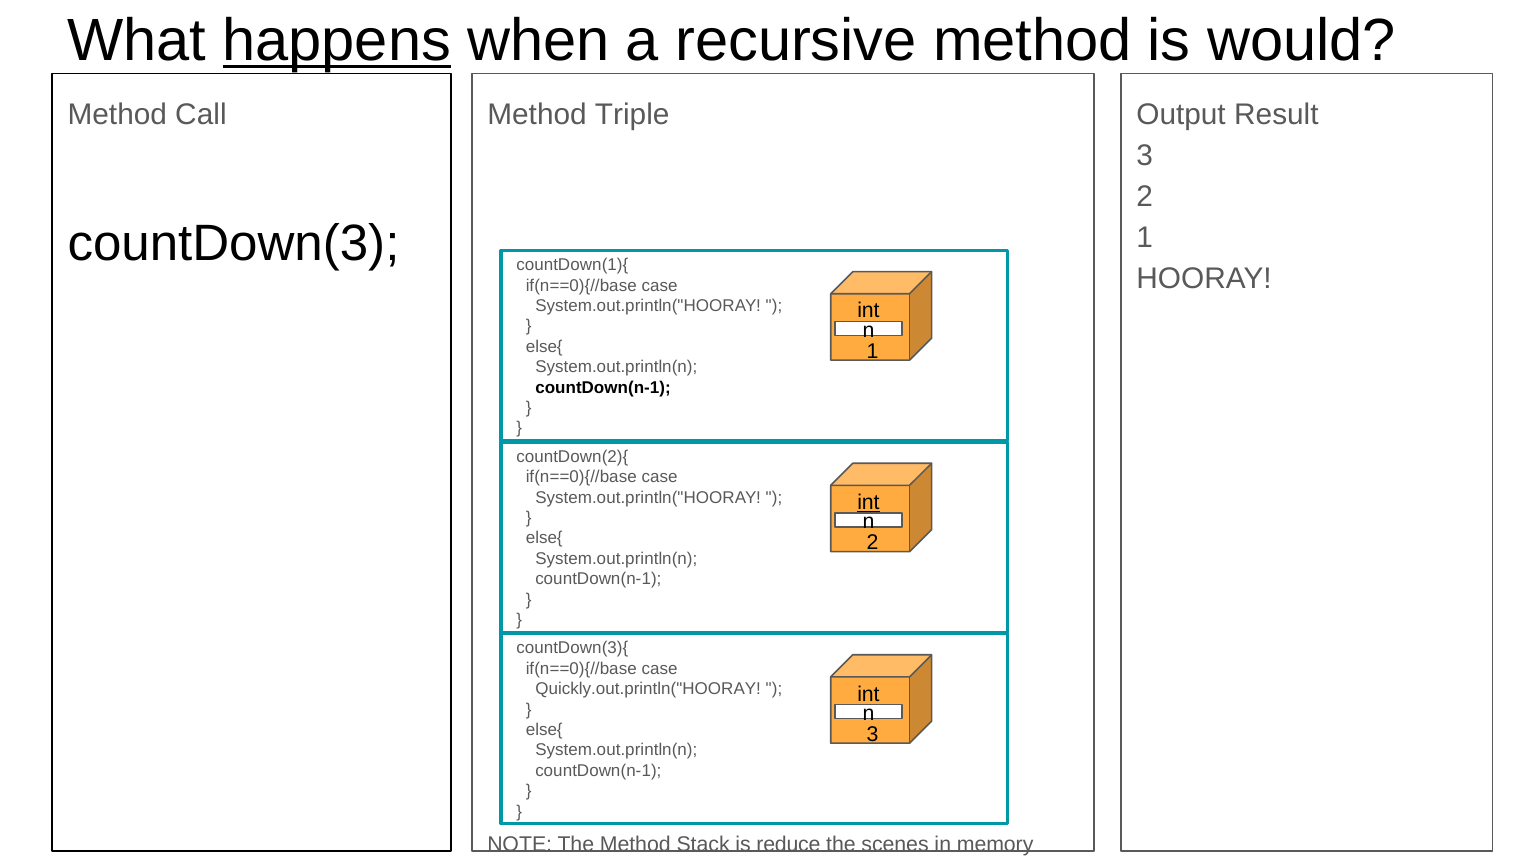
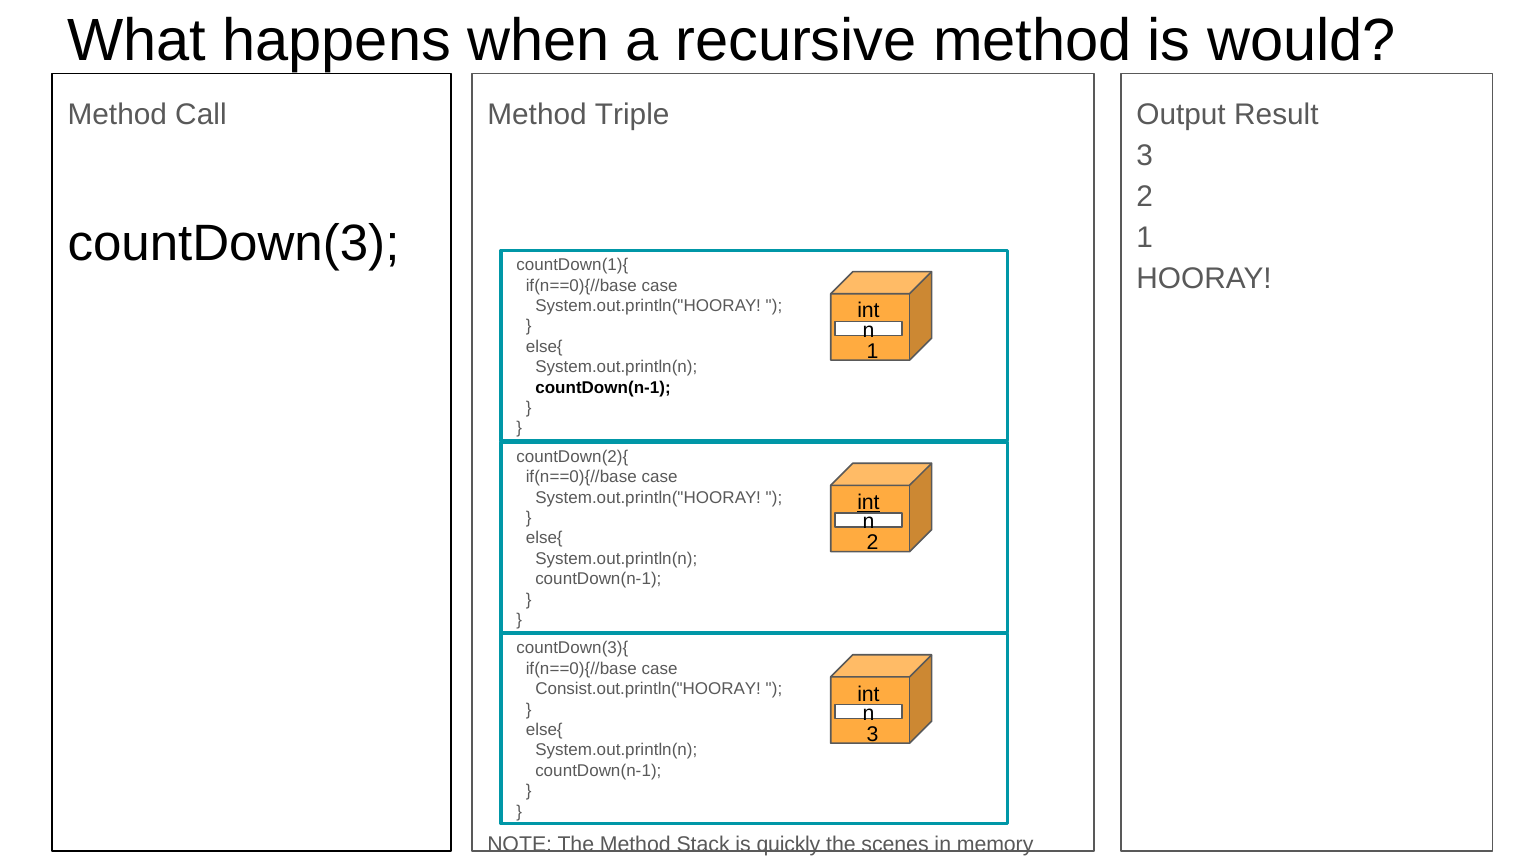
happens underline: present -> none (337, 41)
Quickly.out.println("HOORAY: Quickly.out.println("HOORAY -> Consist.out.println("HOORAY (648, 689)
reduce: reduce -> quickly (788, 845)
